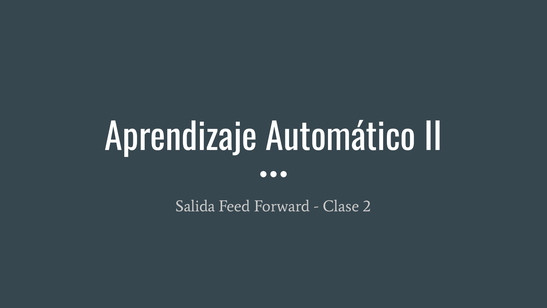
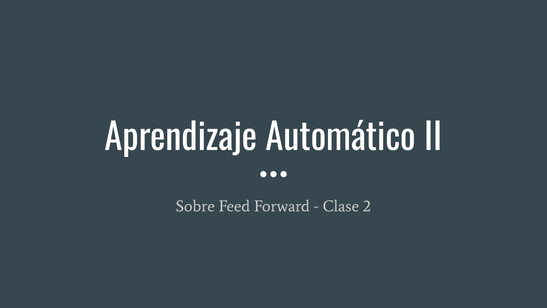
Salida: Salida -> Sobre (195, 206)
